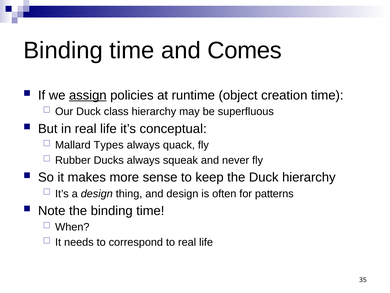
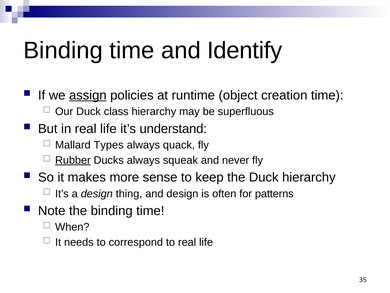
Comes: Comes -> Identify (245, 50)
conceptual: conceptual -> understand (173, 129)
Rubber underline: none -> present (73, 160)
